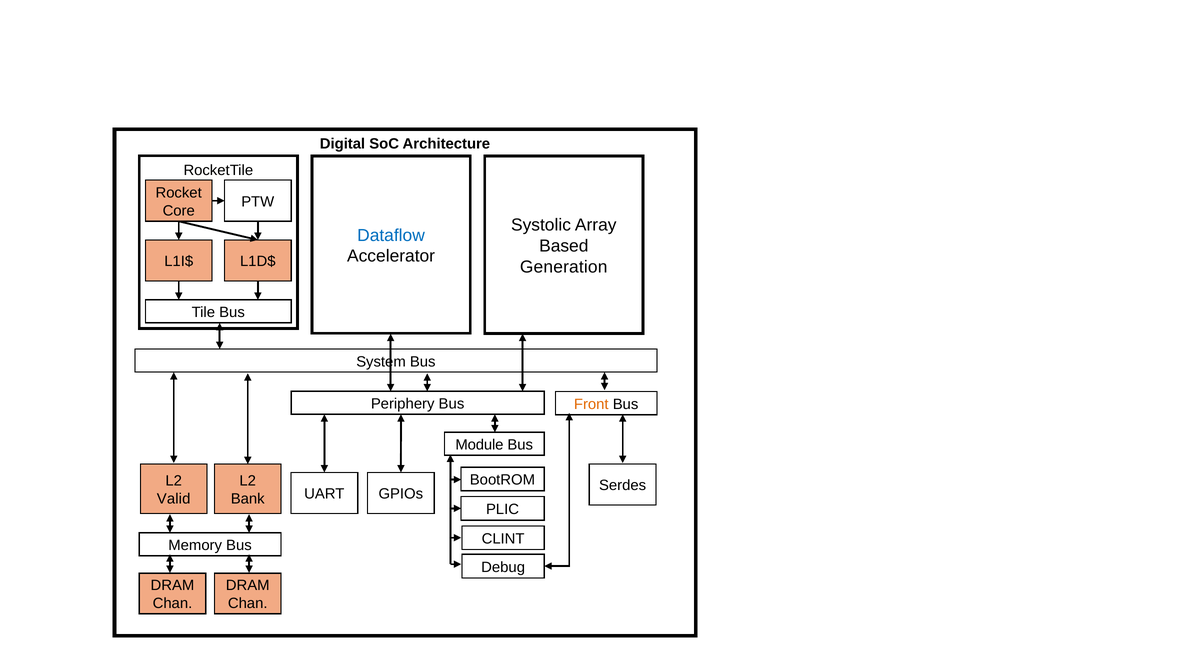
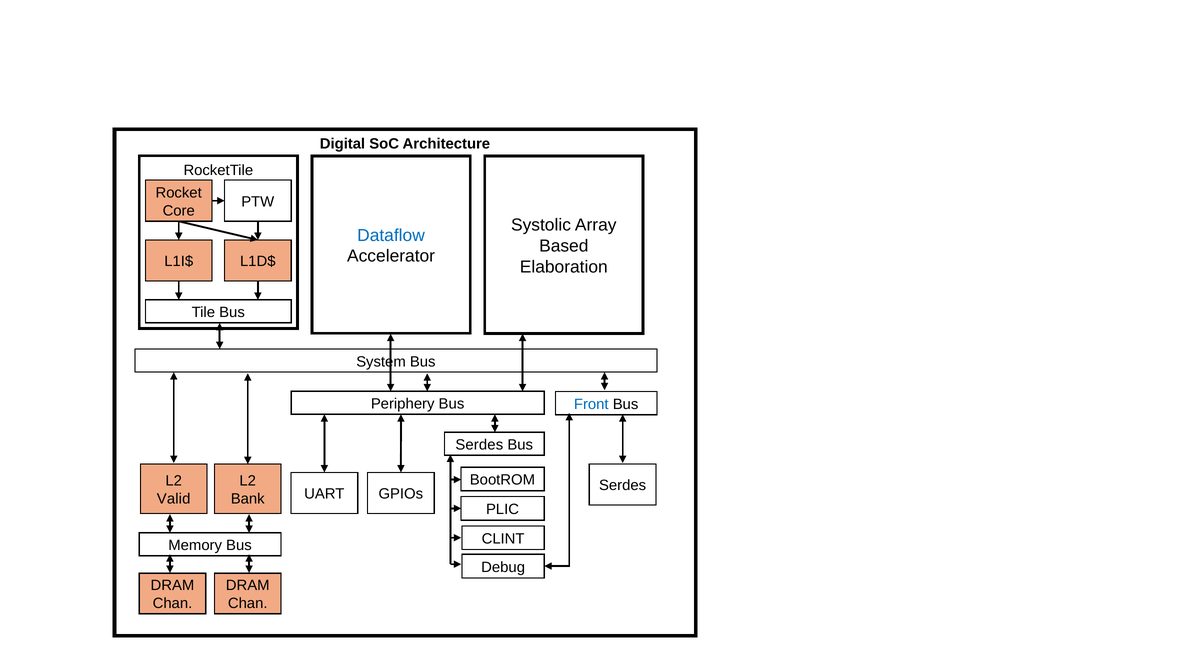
Generation: Generation -> Elaboration (564, 267)
Front colour: orange -> blue (591, 404)
Module: Module -> Serdes (479, 445)
